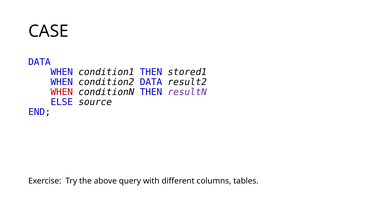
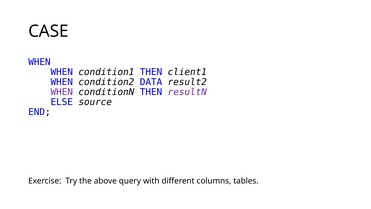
DATA: DATA -> WHEN (39, 62)
stored1: stored1 -> client1 (187, 72)
WHEN colour: red -> purple (62, 92)
